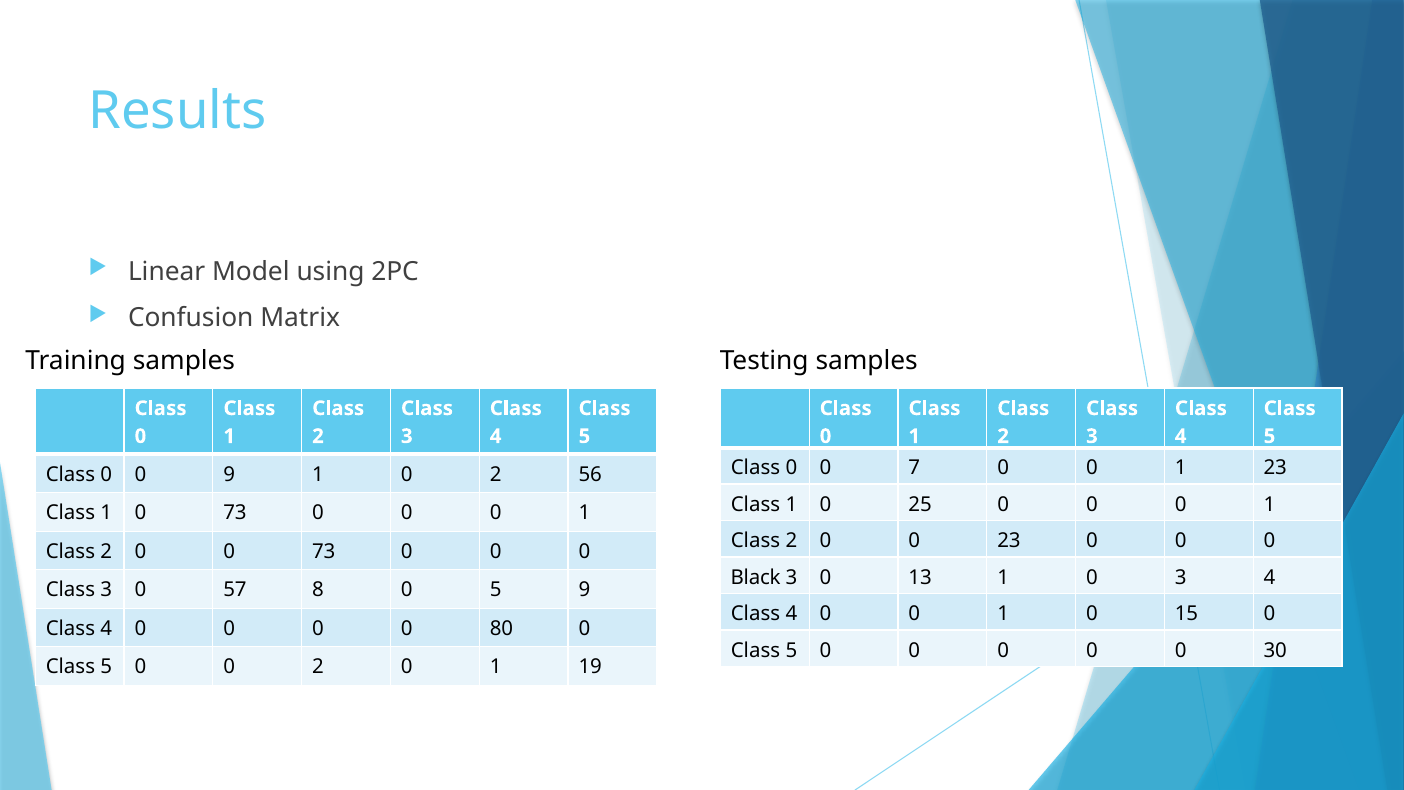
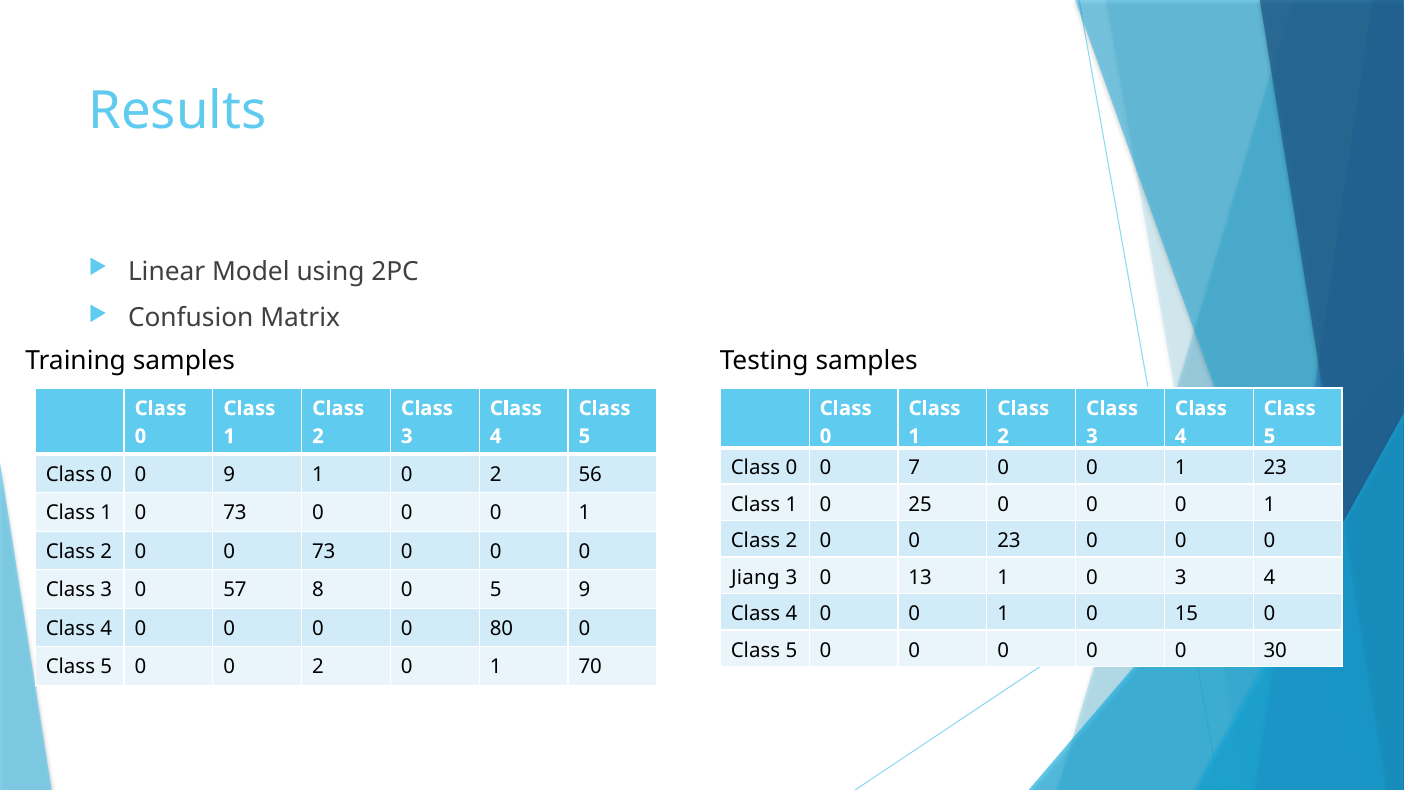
Black: Black -> Jiang (755, 577)
19: 19 -> 70 (590, 667)
